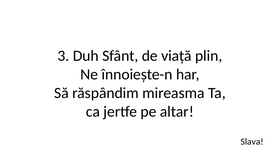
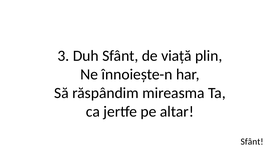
Slava: Slava -> Sfânt (252, 142)
